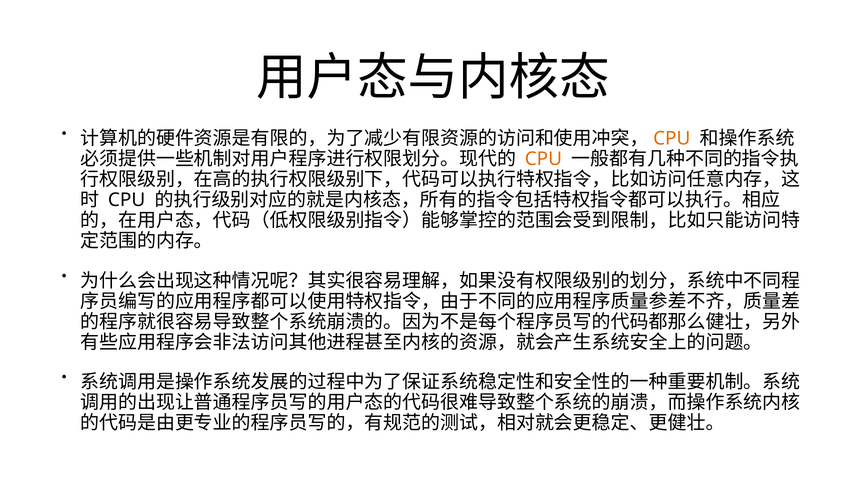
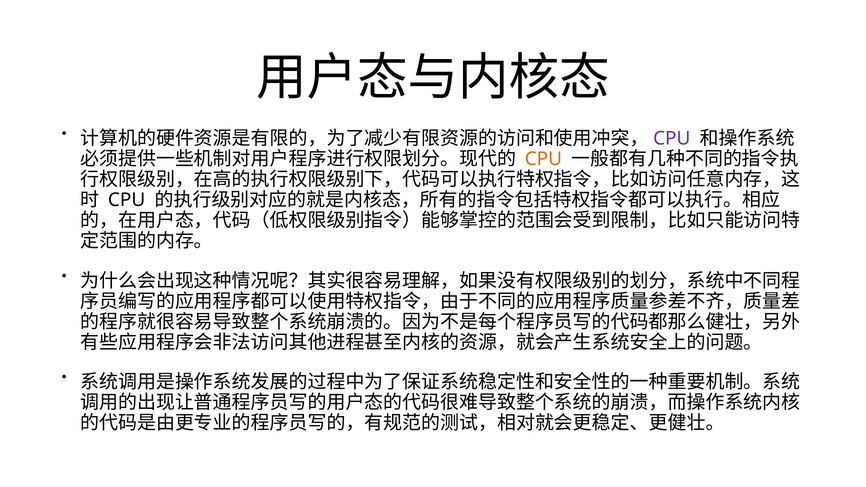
CPU colour: orange -> purple (672, 139)
